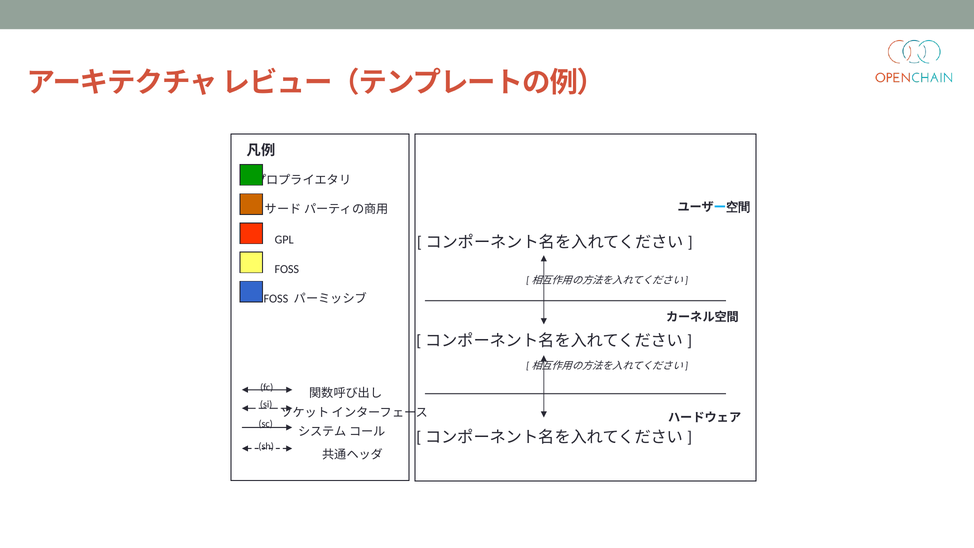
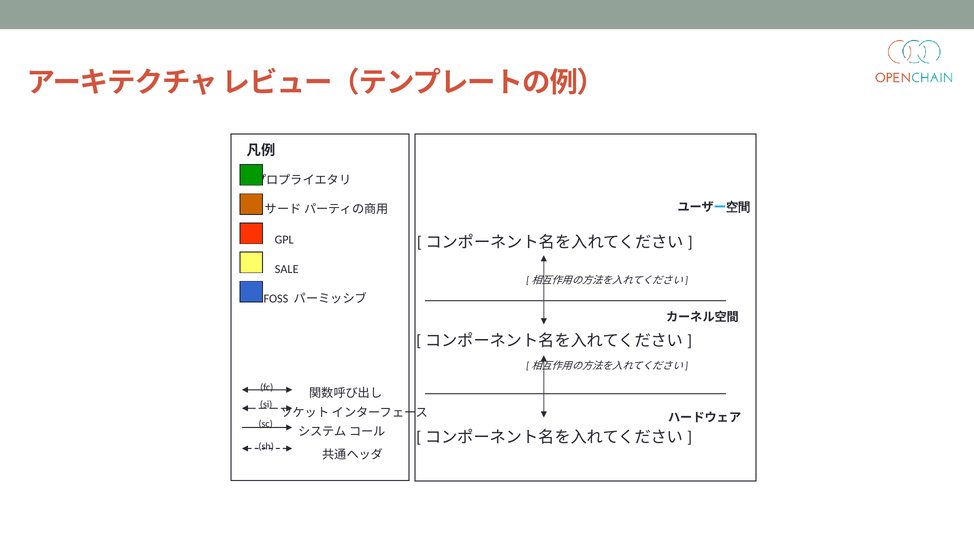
FOSS: FOSS -> SALE (287, 269)
